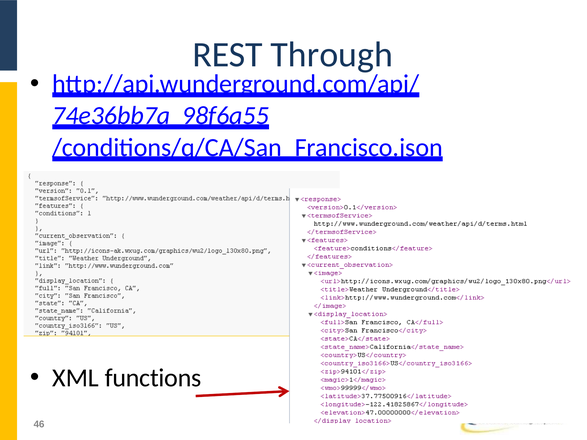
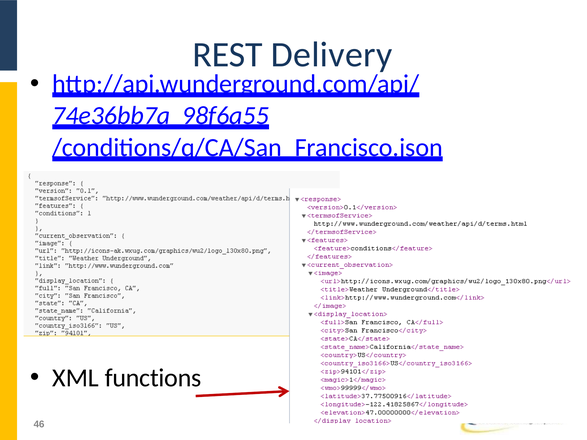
Through: Through -> Delivery (332, 55)
